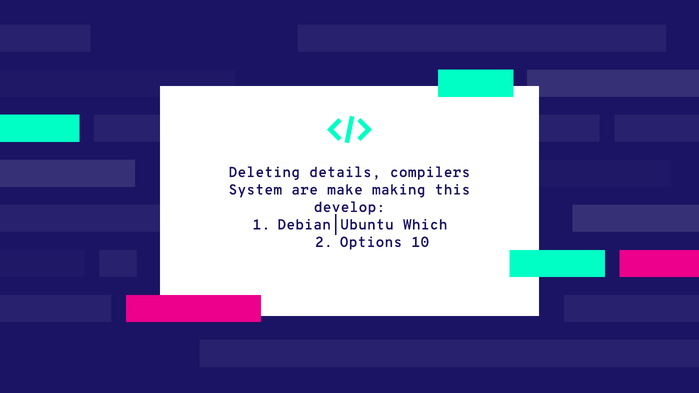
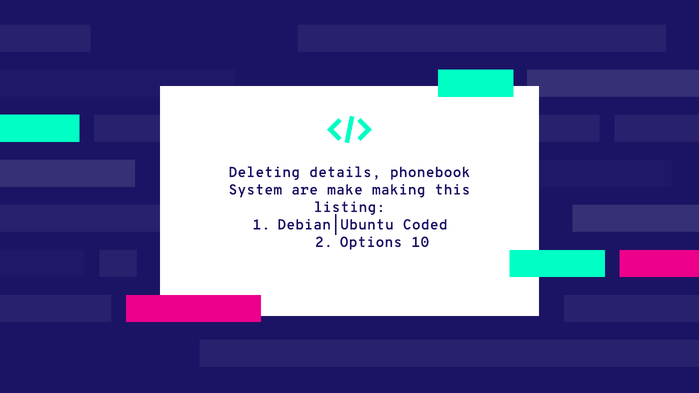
compilers: compilers -> phonebook (430, 172)
develop: develop -> listing (350, 207)
Which: Which -> Coded (425, 225)
